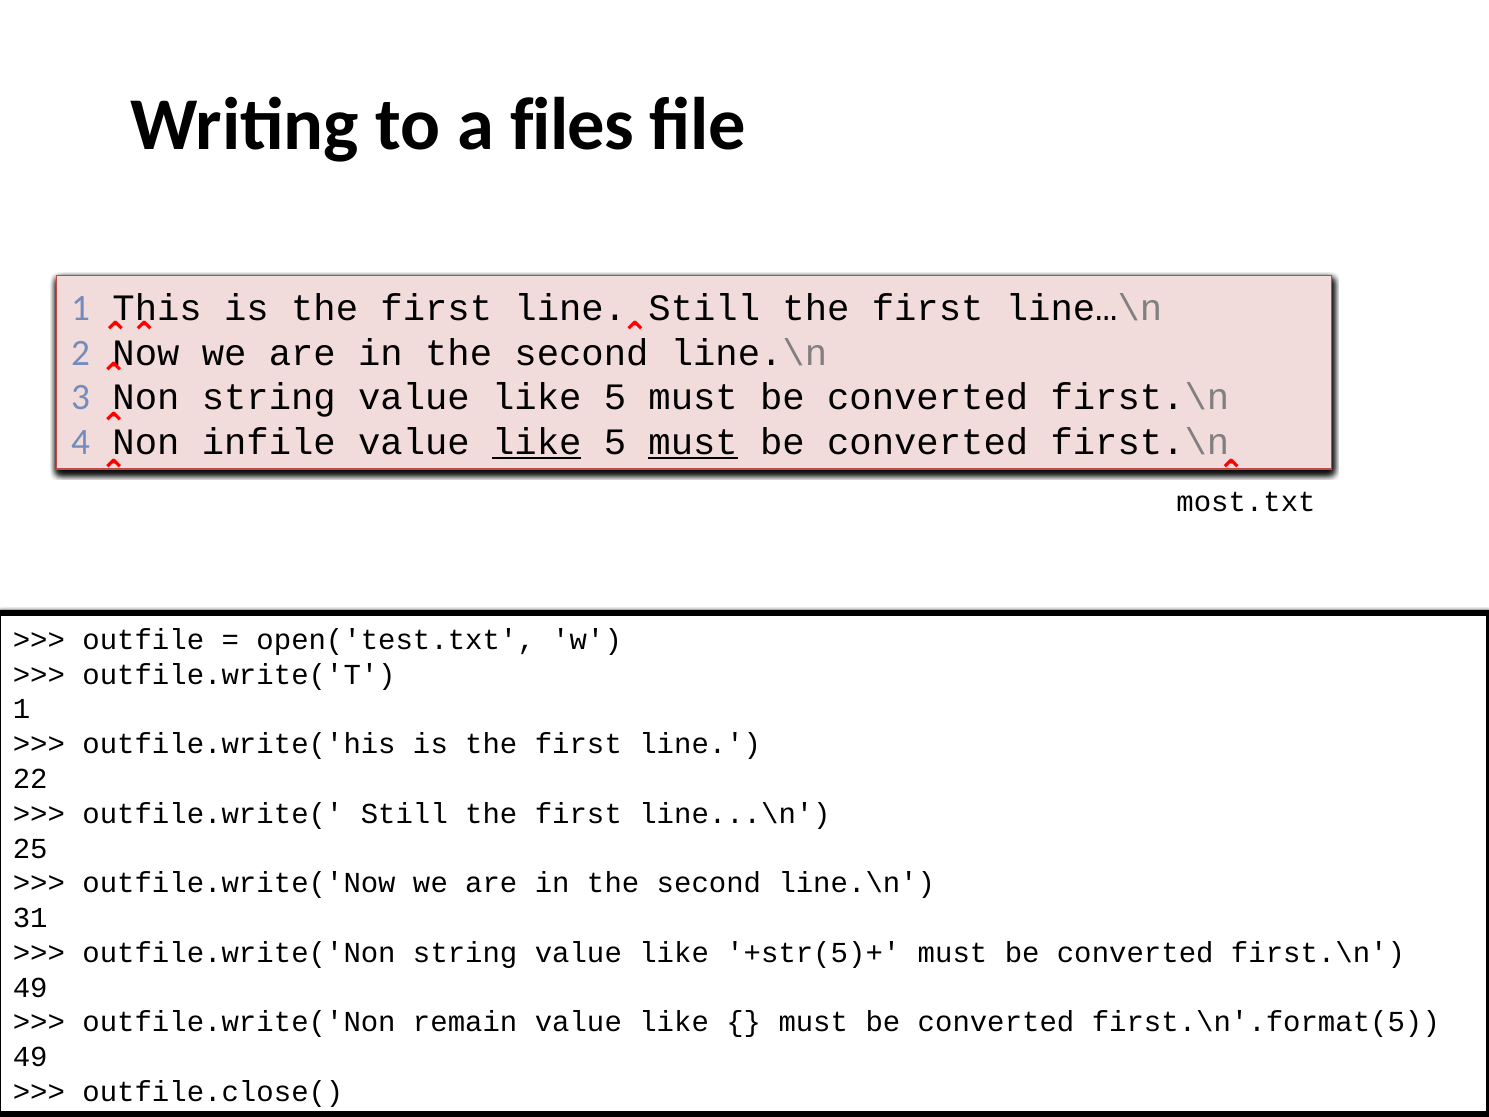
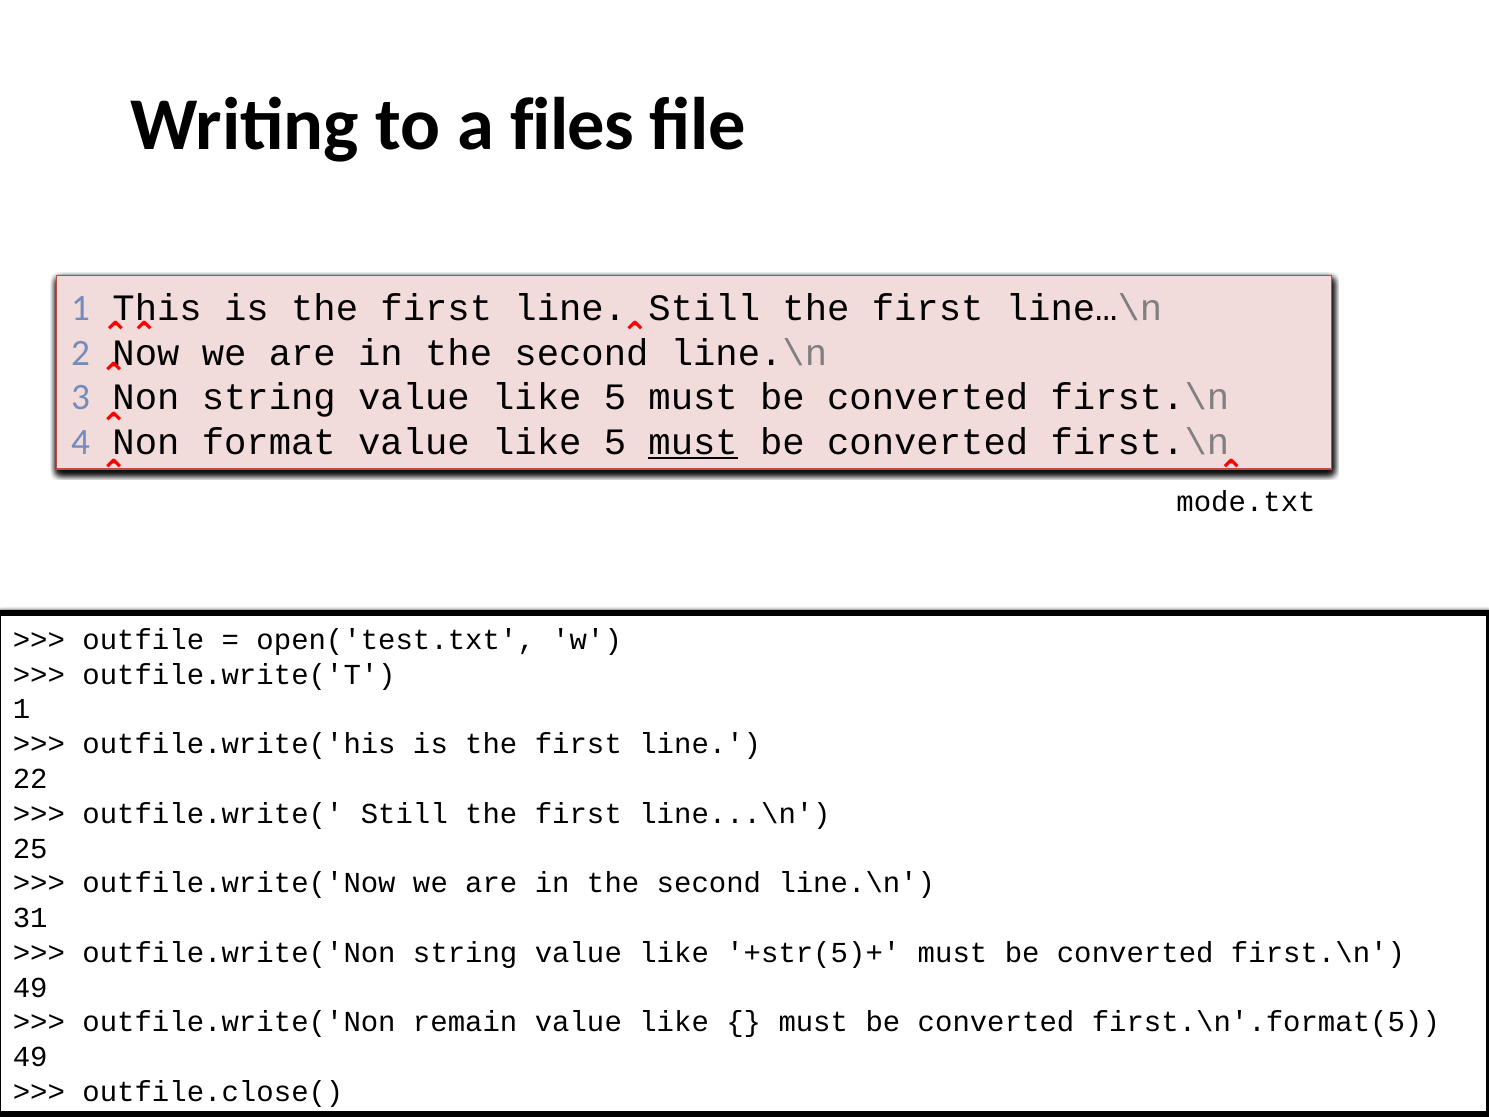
infile: infile -> format (269, 442)
like underline: present -> none (537, 442)
most.txt: most.txt -> mode.txt (1246, 501)
